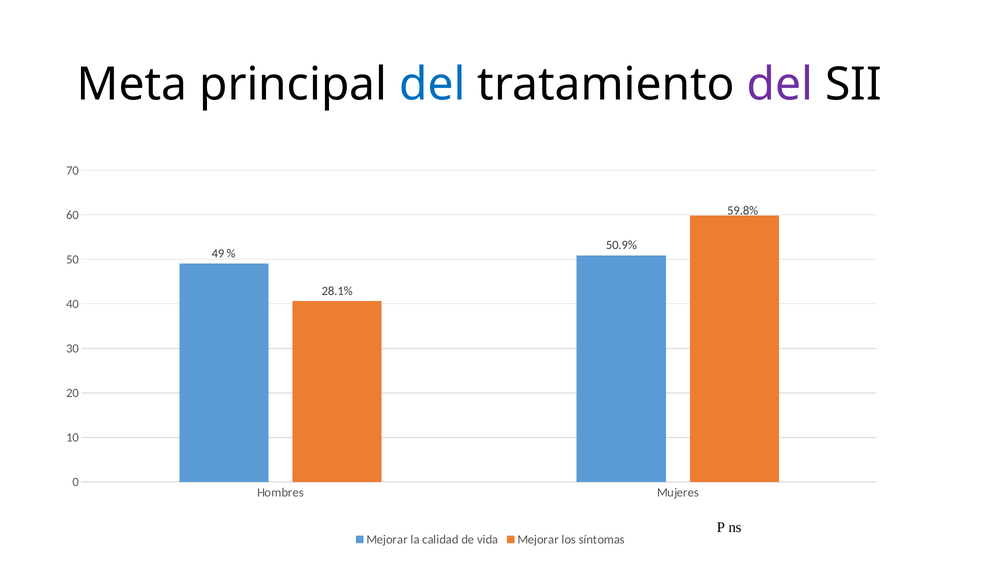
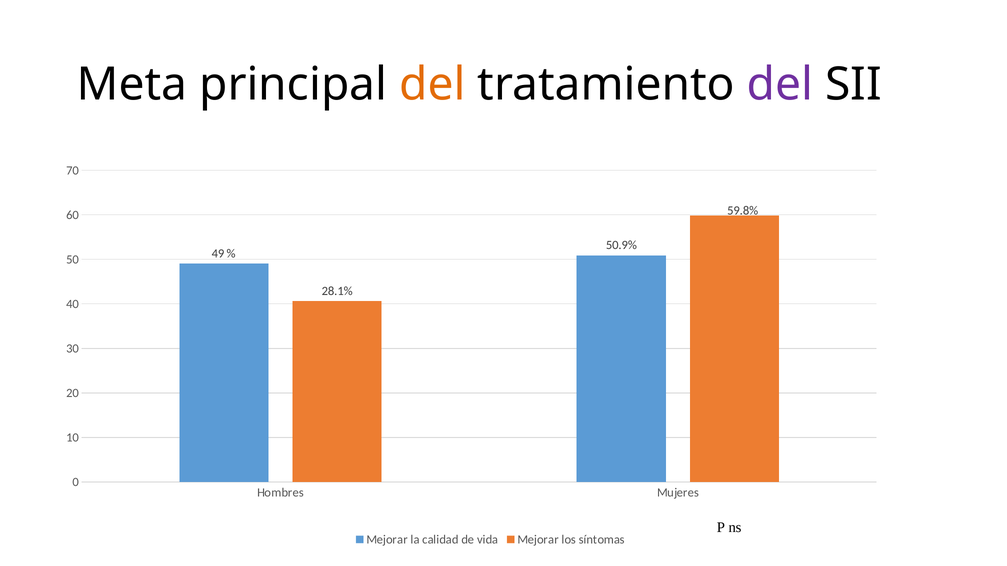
del colour: blue -> orange (432, 85)
